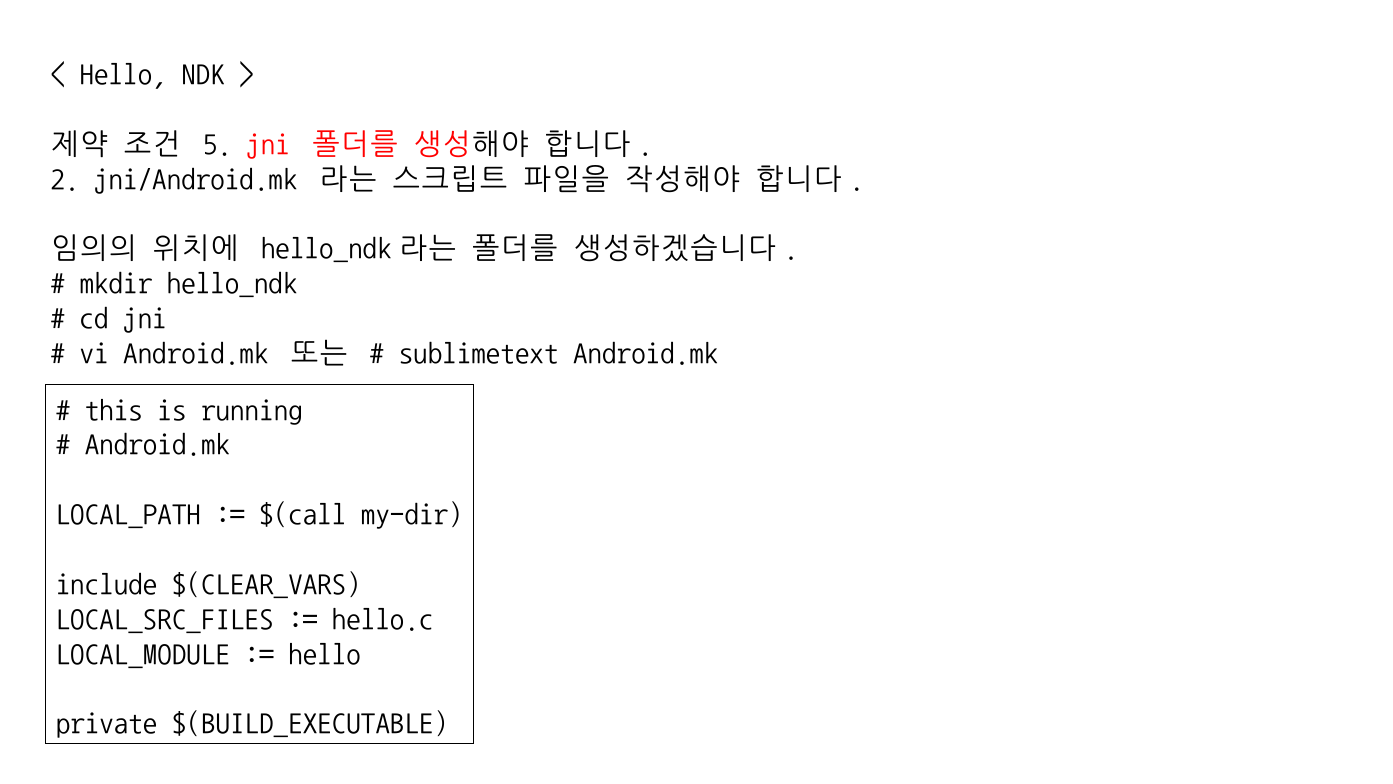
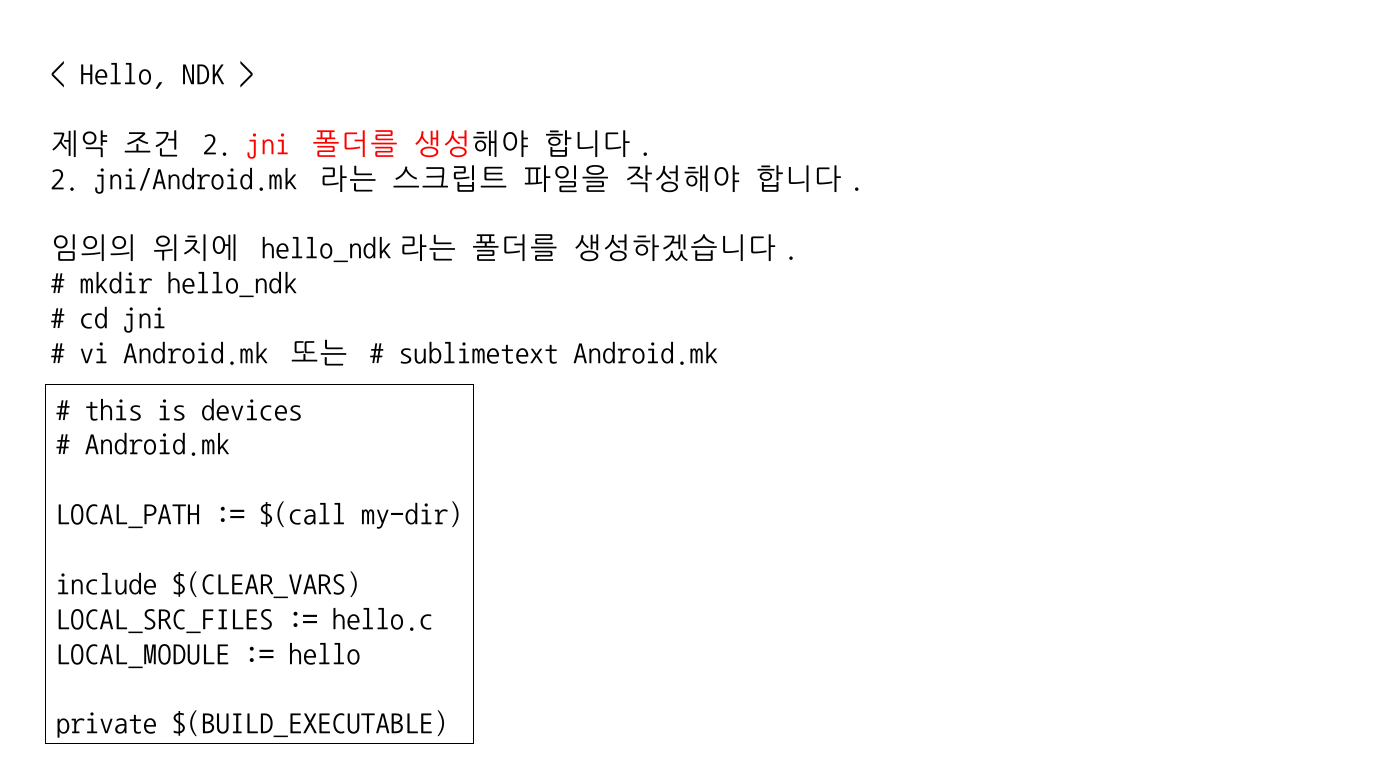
5: 5 -> 2 (217, 144)
running: running -> devices (252, 409)
